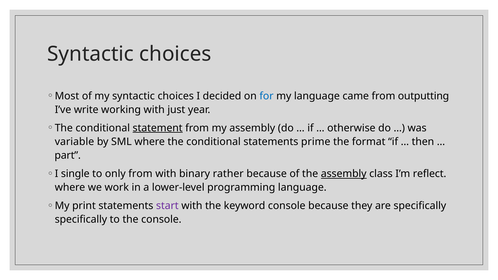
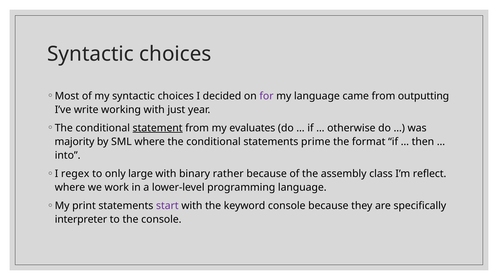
for colour: blue -> purple (266, 96)
my assembly: assembly -> evaluates (252, 128)
variable: variable -> majority (75, 142)
part: part -> into (68, 155)
single: single -> regex (75, 174)
only from: from -> large (141, 174)
assembly underline: present -> none (344, 174)
specifically: specifically -> interpreter (81, 220)
